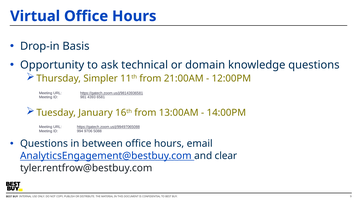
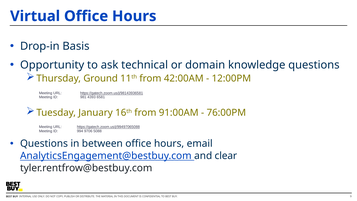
Simpler: Simpler -> Ground (101, 78)
21:00AM: 21:00AM -> 42:00AM (184, 78)
13:00AM: 13:00AM -> 91:00AM (179, 113)
14:00PM: 14:00PM -> 76:00PM (226, 113)
